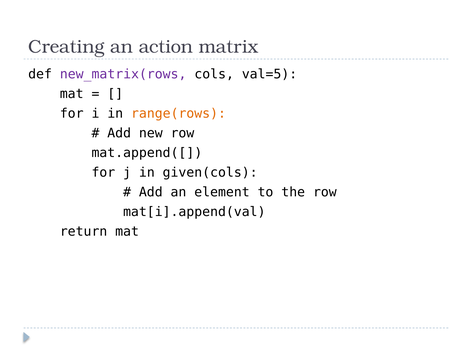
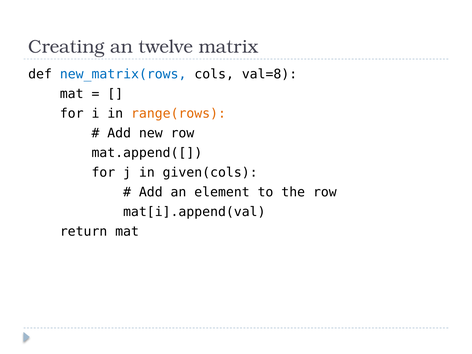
action: action -> twelve (166, 47)
new_matrix(rows colour: purple -> blue (123, 74)
val=5: val=5 -> val=8 (270, 74)
